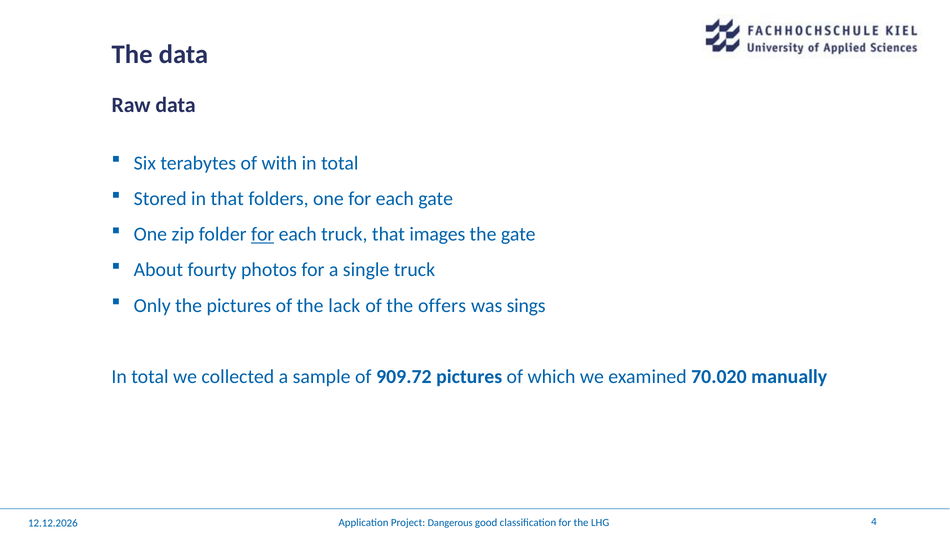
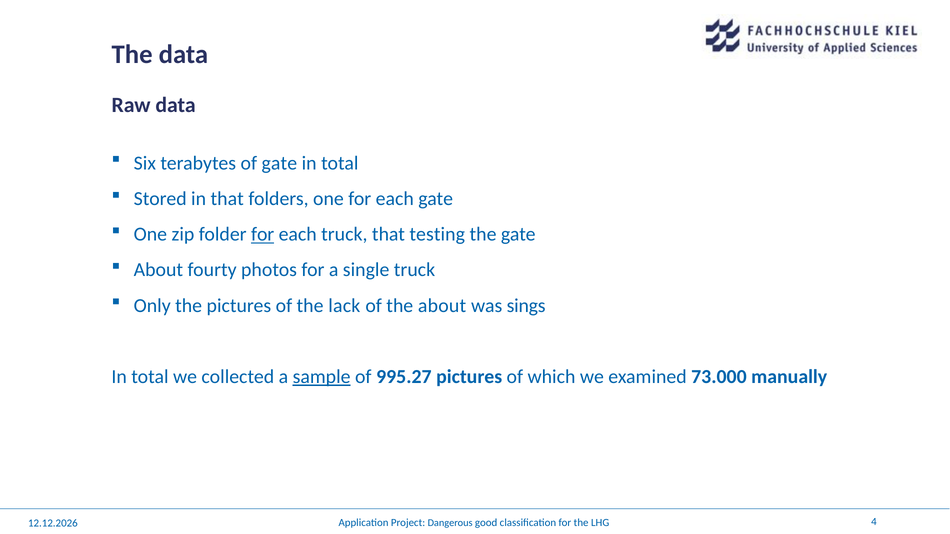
of with: with -> gate (279, 163)
images: images -> testing (437, 235)
the offers: offers -> about (442, 306)
sample underline: none -> present (322, 377)
909.72: 909.72 -> 995.27 (404, 377)
70.020: 70.020 -> 73.000 (719, 377)
